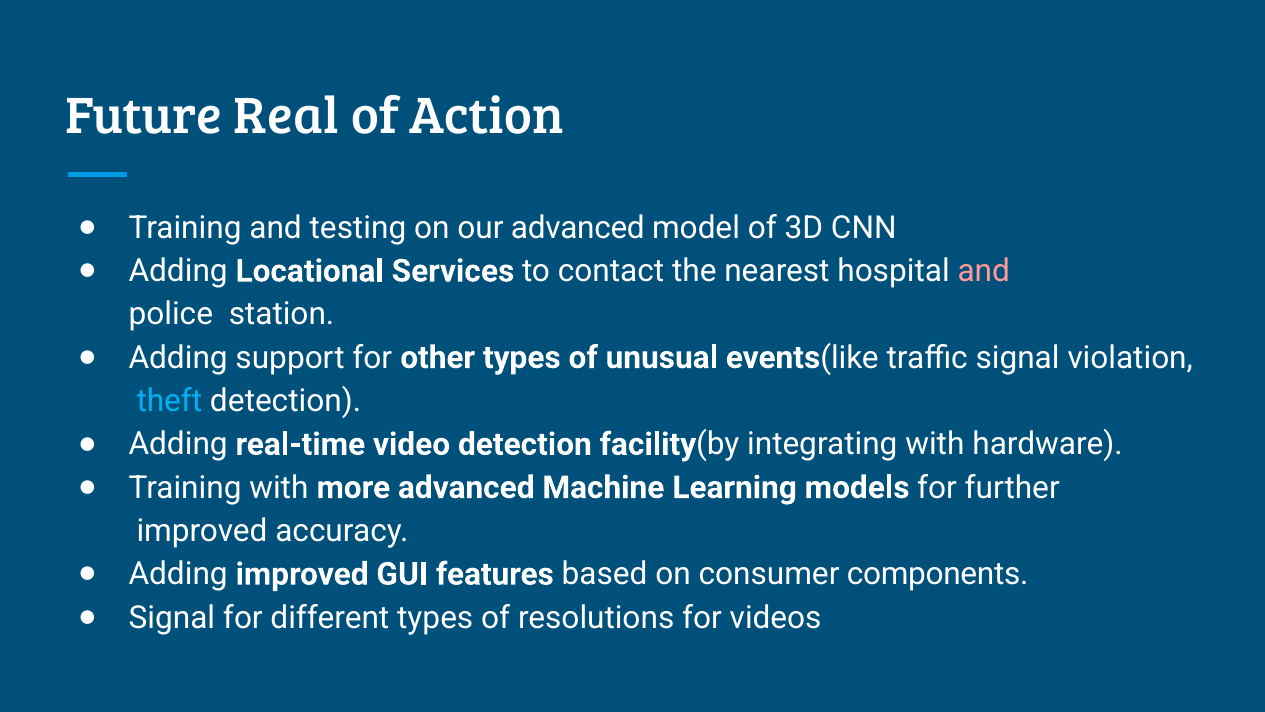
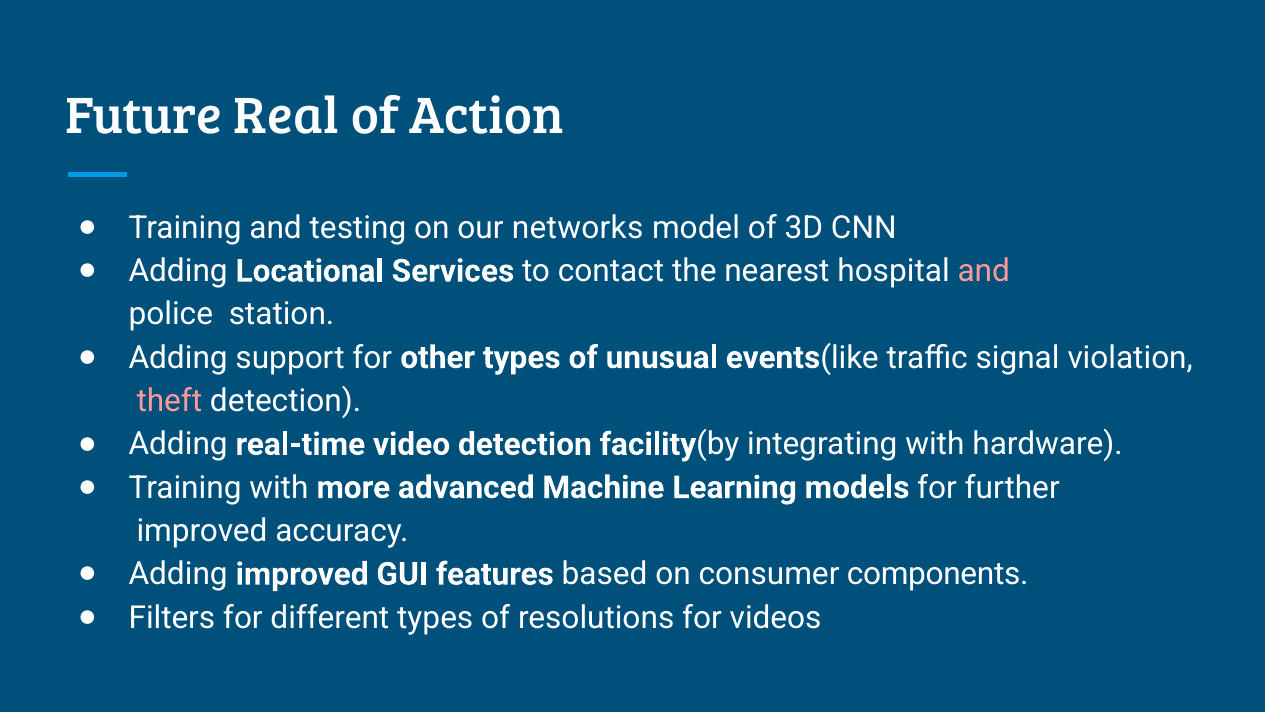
our advanced: advanced -> networks (578, 228)
theft colour: light blue -> pink (169, 401)
Signal: Signal -> Filters (172, 617)
